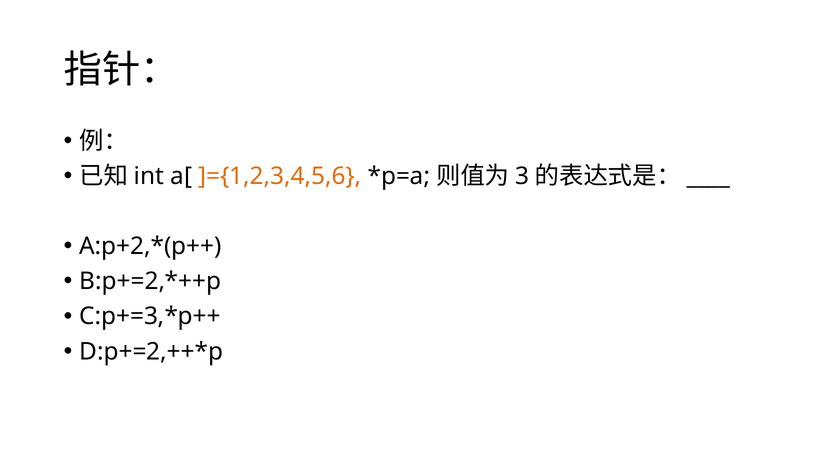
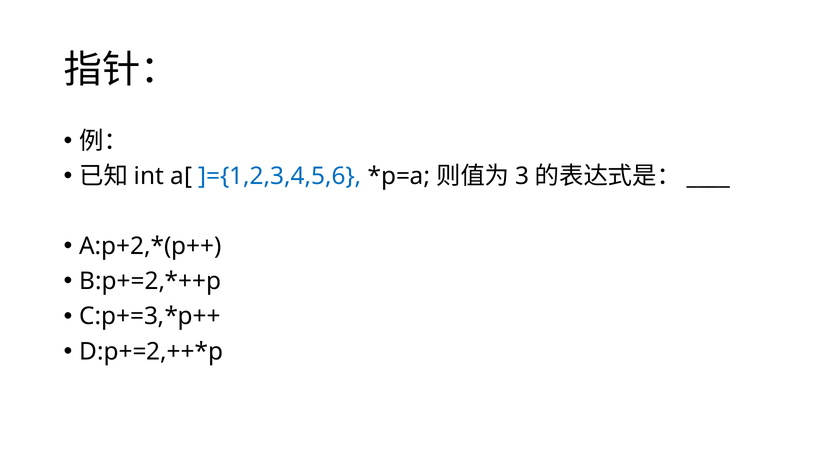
]={1,2,3,4,5,6 colour: orange -> blue (280, 176)
